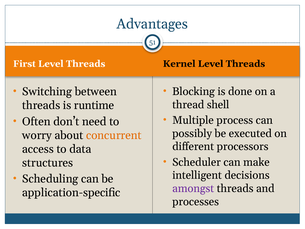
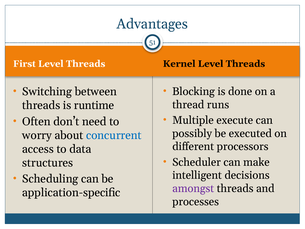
shell: shell -> runs (218, 105)
process: process -> execute (235, 120)
concurrent colour: orange -> blue (114, 135)
